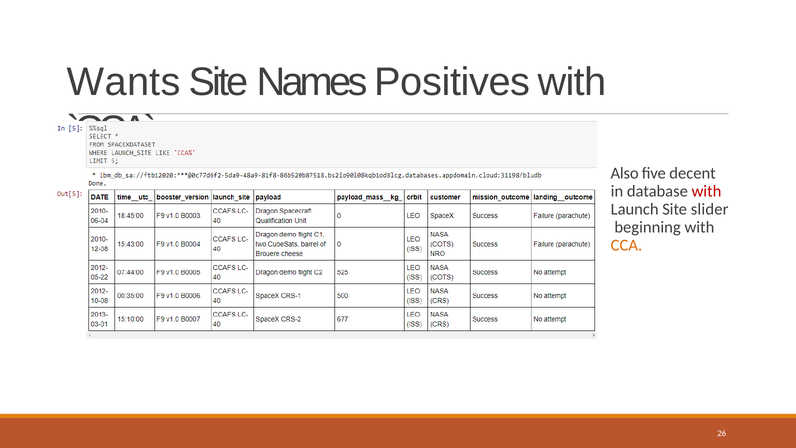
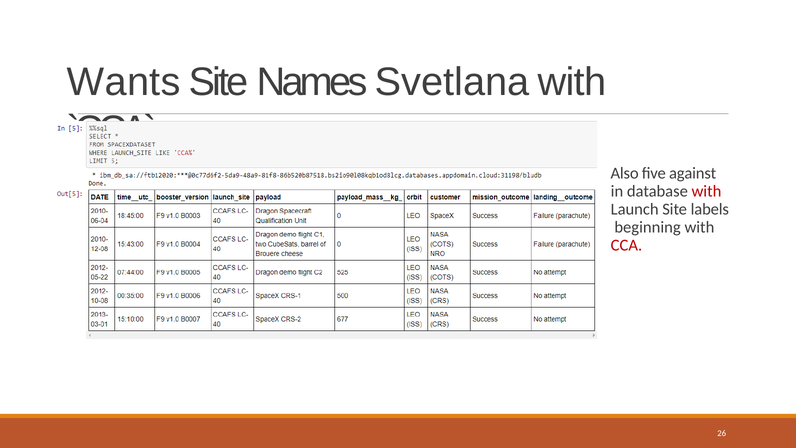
Positives: Positives -> Svetlana (452, 82)
decent: decent -> against (693, 173)
slider: slider -> labels (710, 209)
CCA colour: orange -> red (626, 245)
